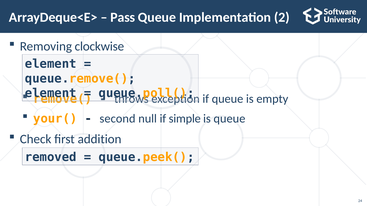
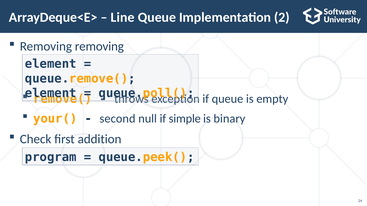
Pass: Pass -> Line (123, 17)
Removing clockwise: clockwise -> removing (99, 47)
is queue: queue -> binary (229, 119)
removed: removed -> program (51, 157)
